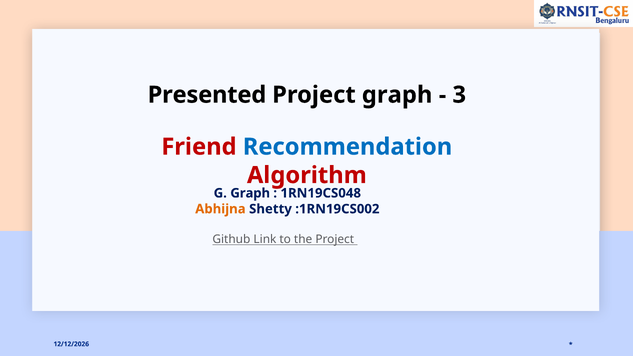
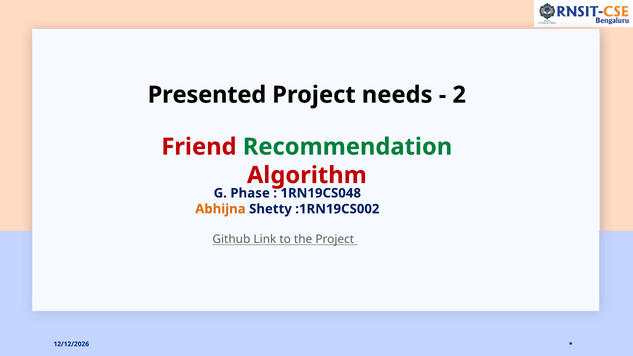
Project graph: graph -> needs (397, 95)
3: 3 -> 2 (459, 95)
Recommendation colour: blue -> green (347, 147)
G Graph: Graph -> Phase (250, 193)
